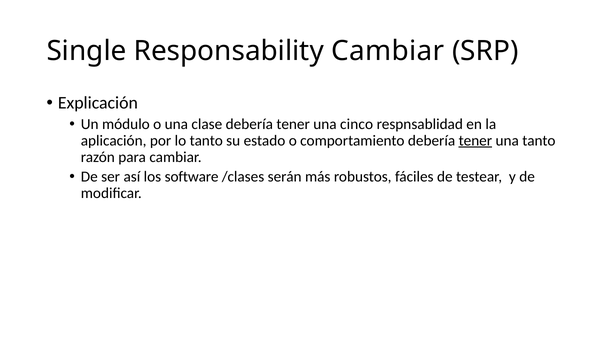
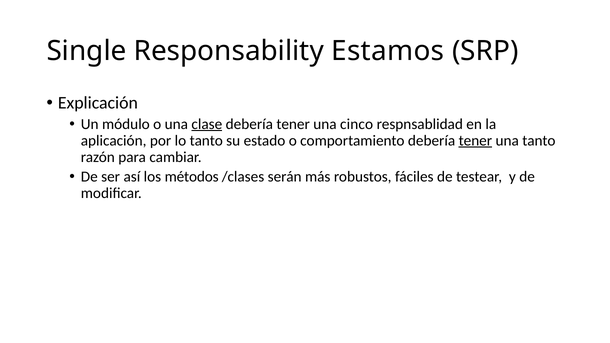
Responsability Cambiar: Cambiar -> Estamos (388, 51)
clase underline: none -> present (207, 124)
software: software -> métodos (192, 177)
